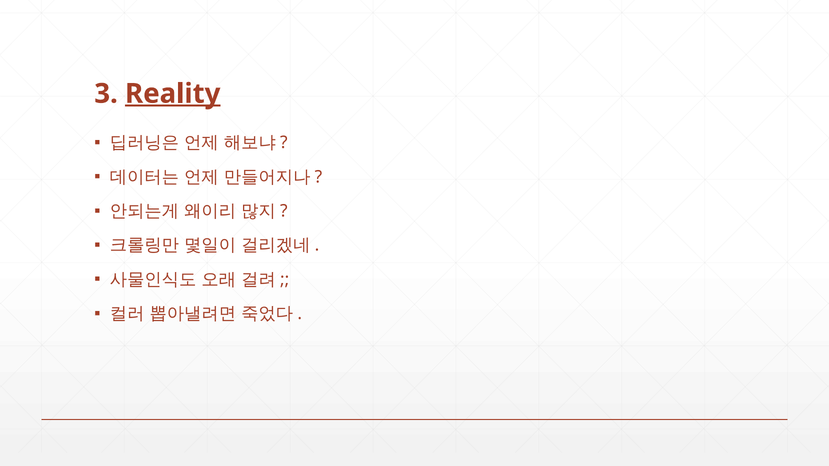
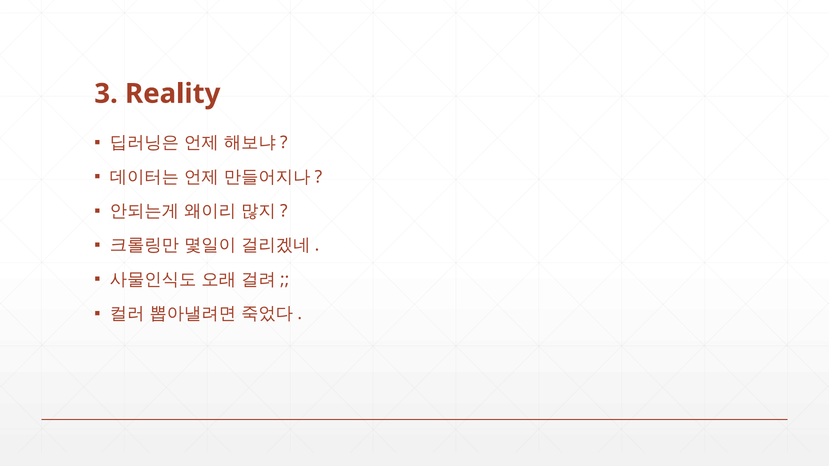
Reality underline: present -> none (173, 94)
